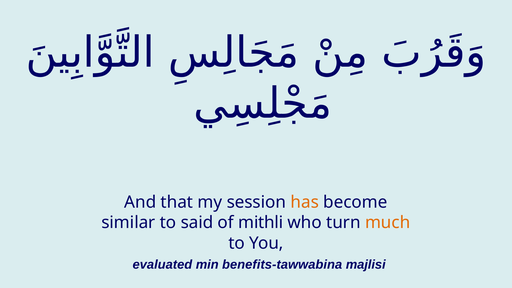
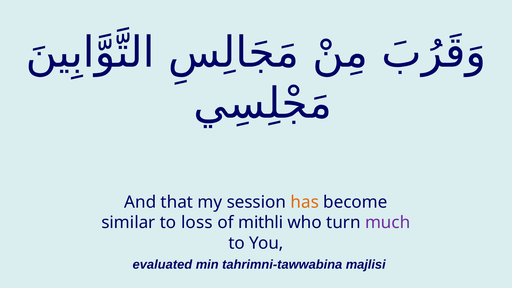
said: said -> loss (197, 223)
much colour: orange -> purple (388, 223)
benefits-tawwabina: benefits-tawwabina -> tahrimni-tawwabina (282, 265)
